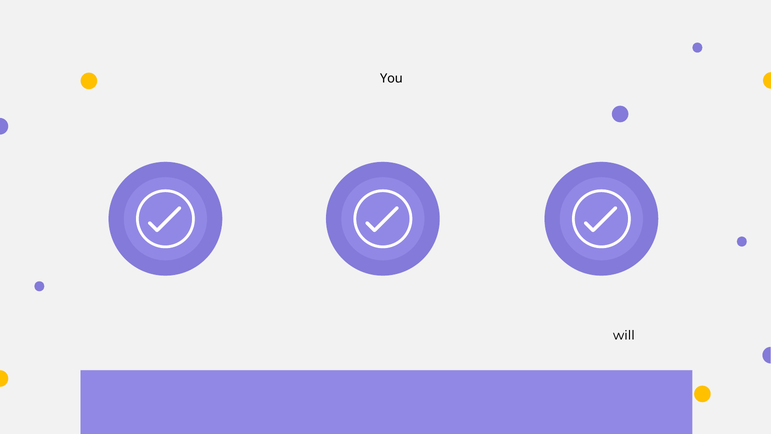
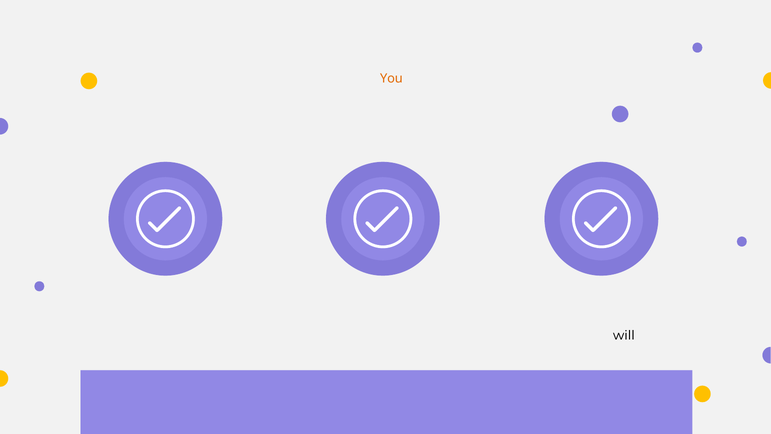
You colour: black -> orange (391, 78)
